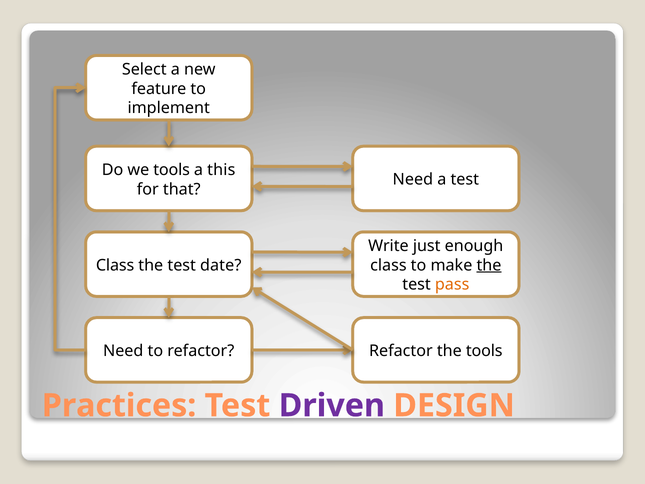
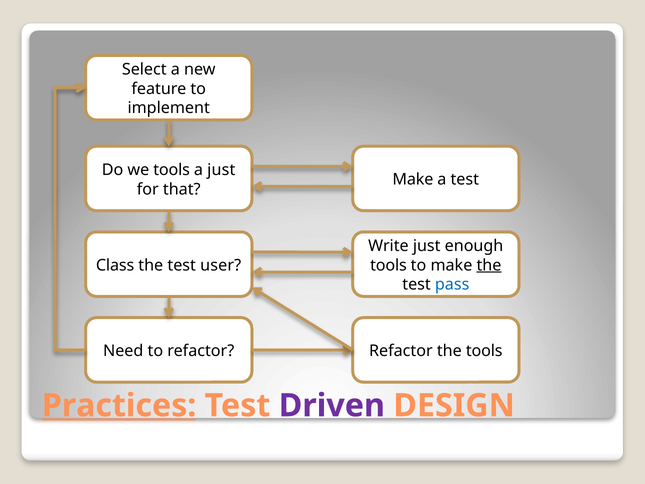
a this: this -> just (221, 170)
Need: Need -> Make (413, 179)
date: date -> user (221, 265)
class: class -> tools (388, 265)
pass colour: orange -> blue (452, 284)
Practices underline: none -> present (119, 405)
